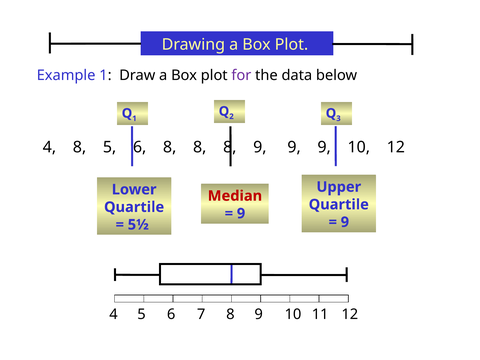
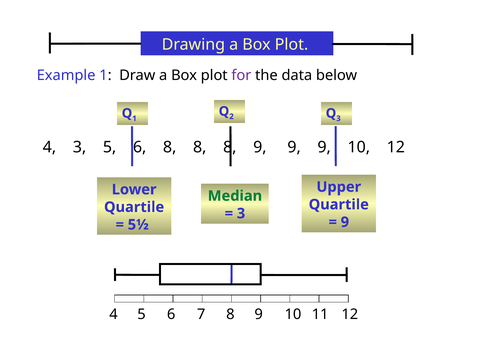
4 8: 8 -> 3 (79, 147)
Median colour: red -> green (235, 196)
9: 9 -> 3 (241, 214)
